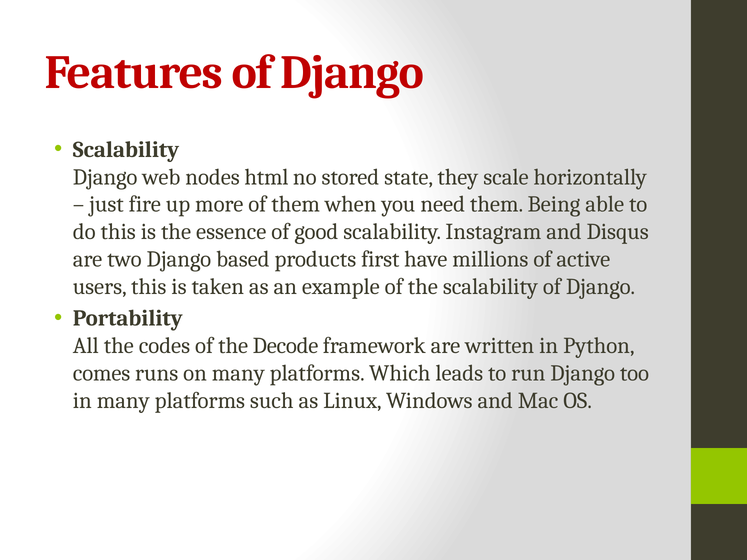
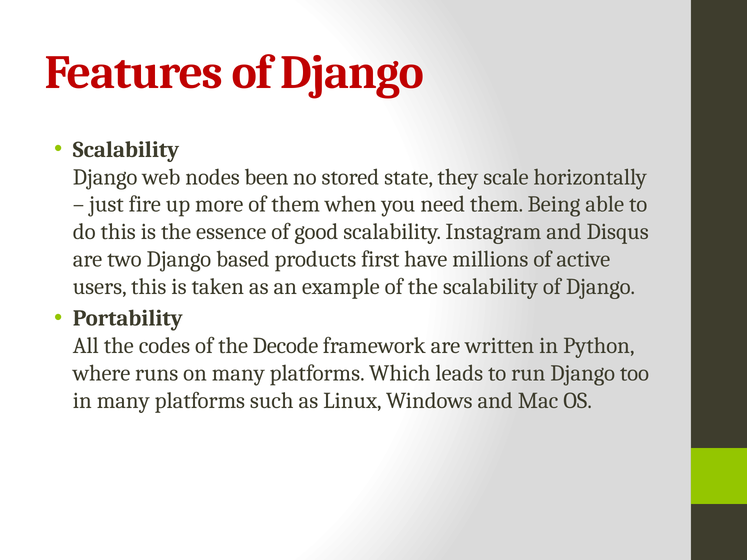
html: html -> been (266, 177)
comes: comes -> where (102, 373)
